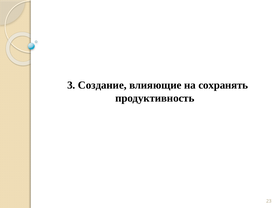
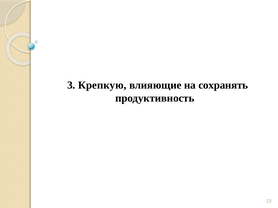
Создание: Создание -> Крепкую (102, 85)
